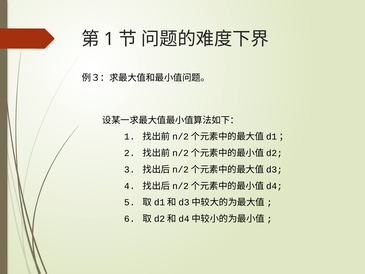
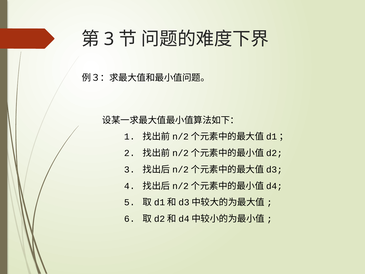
1: 1 -> 3 (109, 39)
